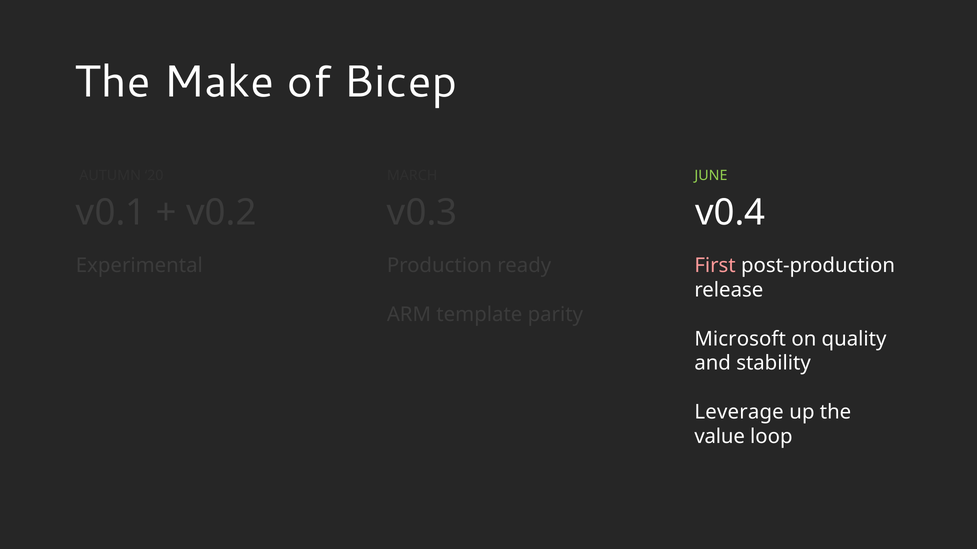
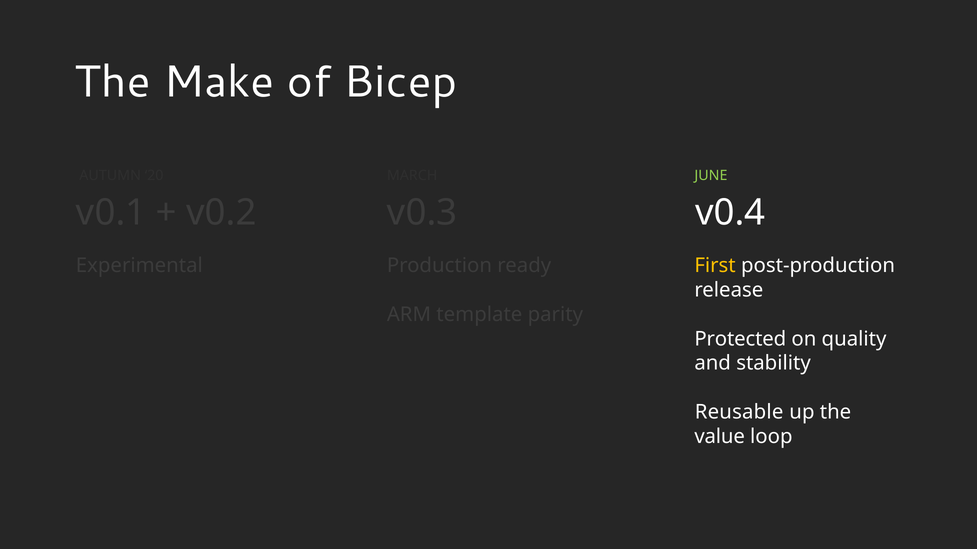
First colour: pink -> yellow (715, 266)
Microsoft: Microsoft -> Protected (740, 339)
Leverage: Leverage -> Reusable (739, 413)
